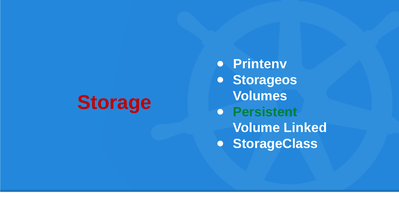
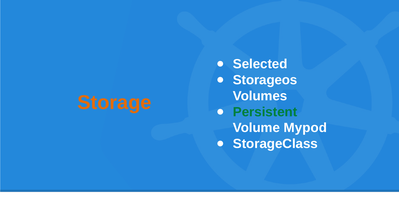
Printenv: Printenv -> Selected (260, 64)
Storage colour: red -> orange (114, 103)
Linked: Linked -> Mypod (305, 128)
